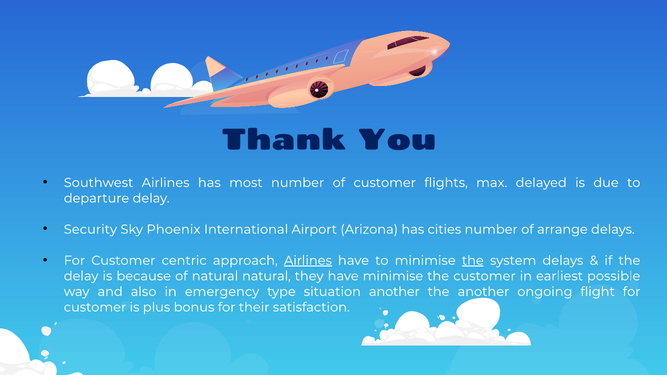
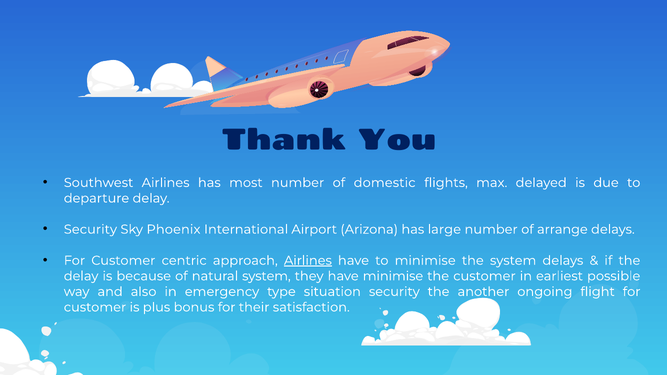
of customer: customer -> domestic (385, 183)
cities: cities -> large (444, 230)
the underline: present -> none (473, 261)
natural natural: natural -> system (266, 276)
situation another: another -> security (394, 292)
